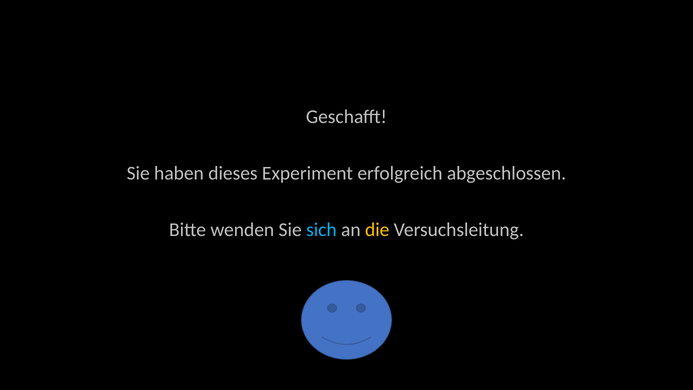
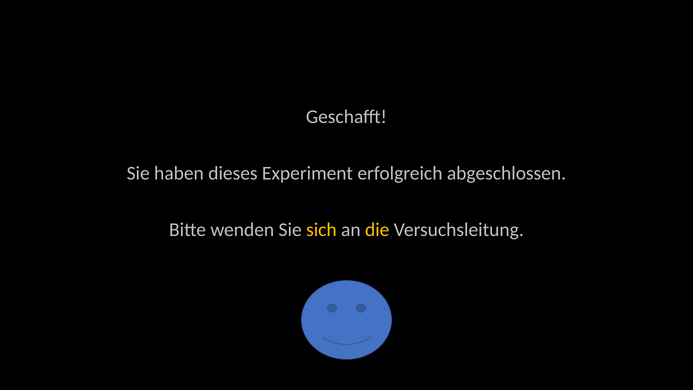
sich colour: light blue -> yellow (321, 230)
